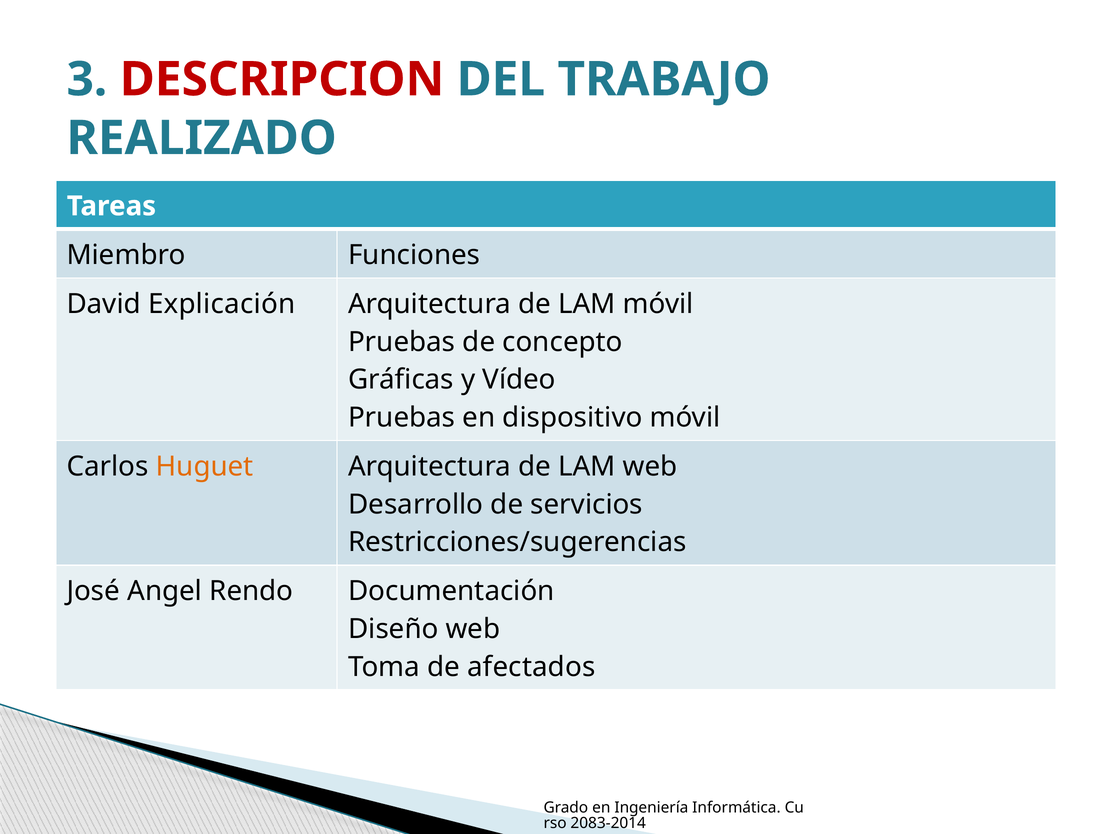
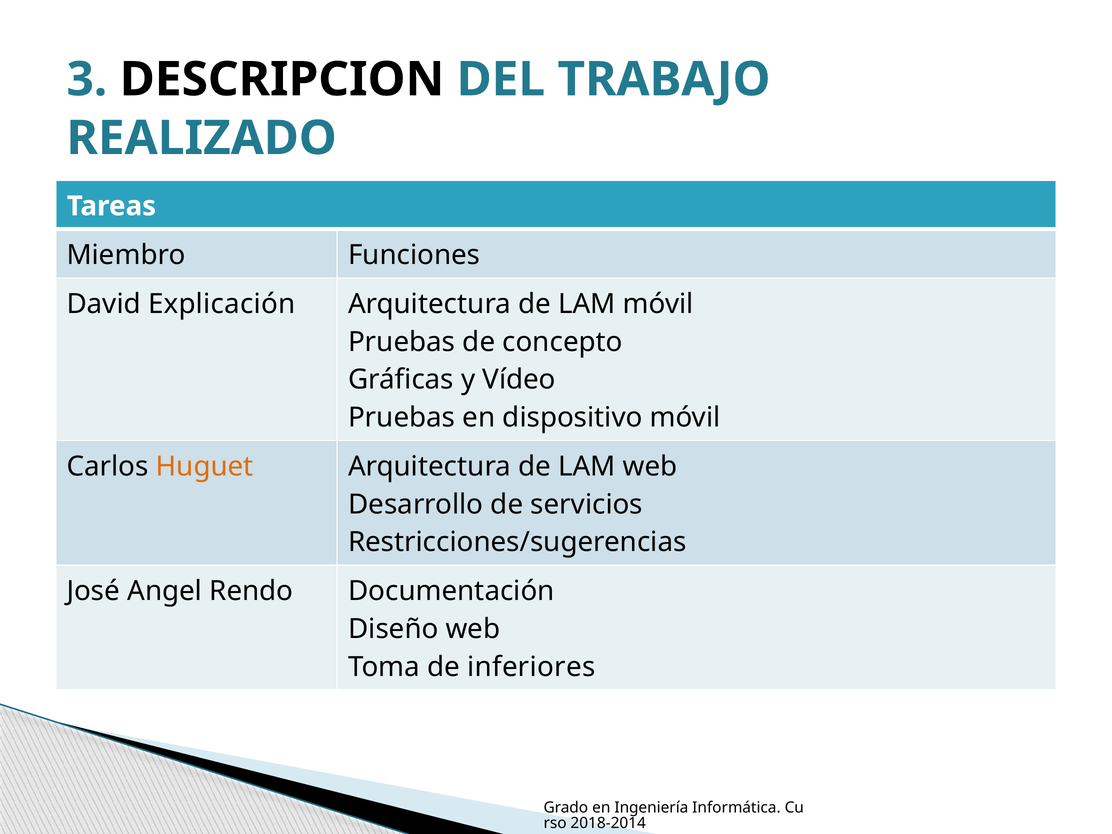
DESCRIPCION colour: red -> black (282, 80)
afectados: afectados -> inferiores (531, 667)
2083-2014: 2083-2014 -> 2018-2014 (608, 823)
